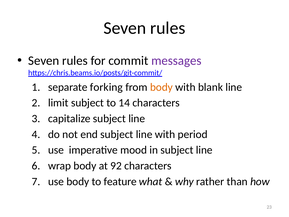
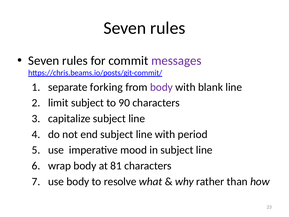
body colour: orange -> purple (161, 87)
14: 14 -> 90 (124, 103)
92: 92 -> 81 (116, 166)
feature: feature -> resolve (120, 181)
